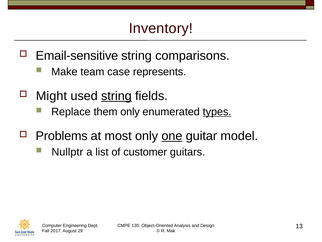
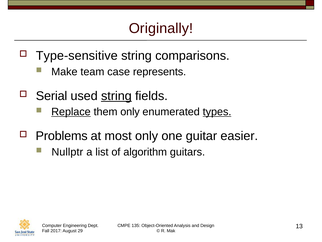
Inventory: Inventory -> Originally (161, 28)
Email-sensitive: Email-sensitive -> Type-sensitive (77, 56)
Might: Might -> Serial (52, 96)
Replace underline: none -> present (71, 112)
one underline: present -> none (172, 136)
model: model -> easier (239, 136)
customer: customer -> algorithm (145, 152)
